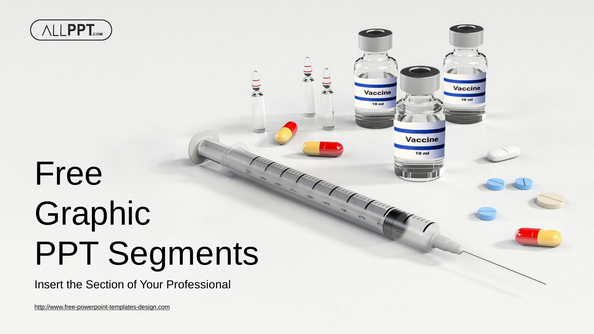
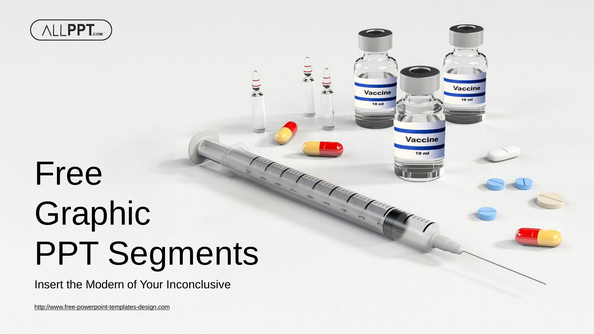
Section: Section -> Modern (105, 285)
Professional: Professional -> Inconclusive (199, 285)
